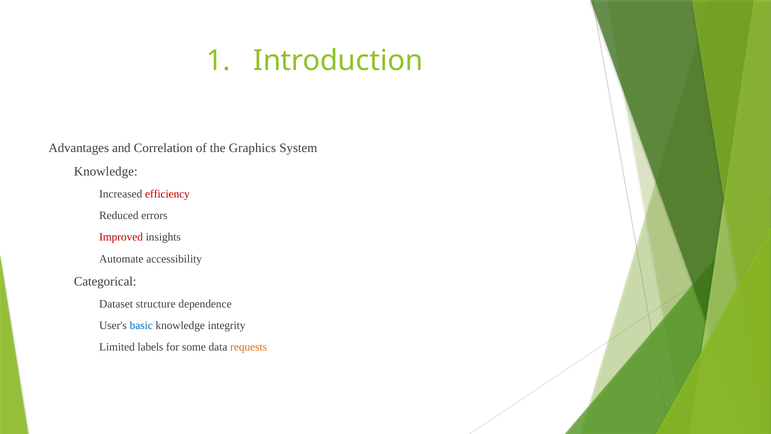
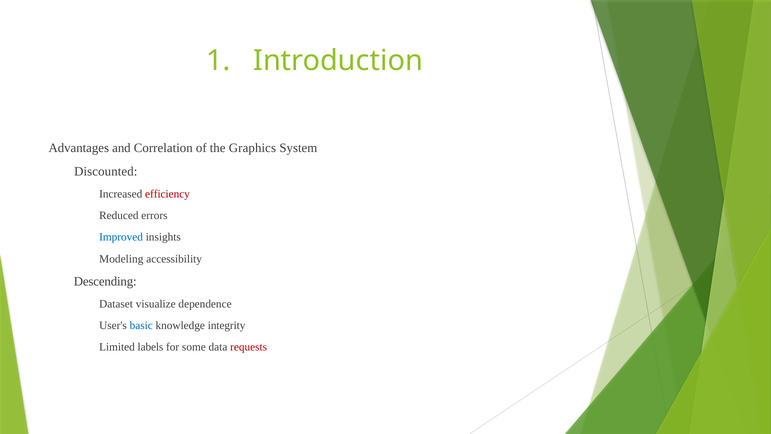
Knowledge: Knowledge -> Discounted (106, 172)
Improved colour: red -> blue (121, 237)
Automate: Automate -> Modeling (121, 259)
Categorical: Categorical -> Descending (105, 281)
structure: structure -> visualize (156, 304)
requests colour: orange -> red (249, 347)
